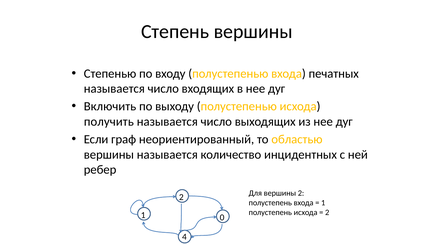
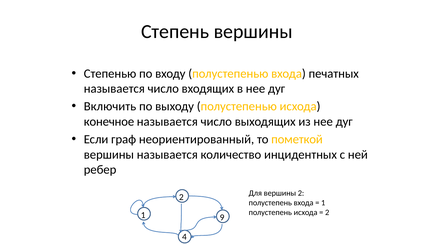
получить: получить -> конечное (109, 122)
областью: областью -> пометкой (297, 139)
0: 0 -> 9 (222, 218)
